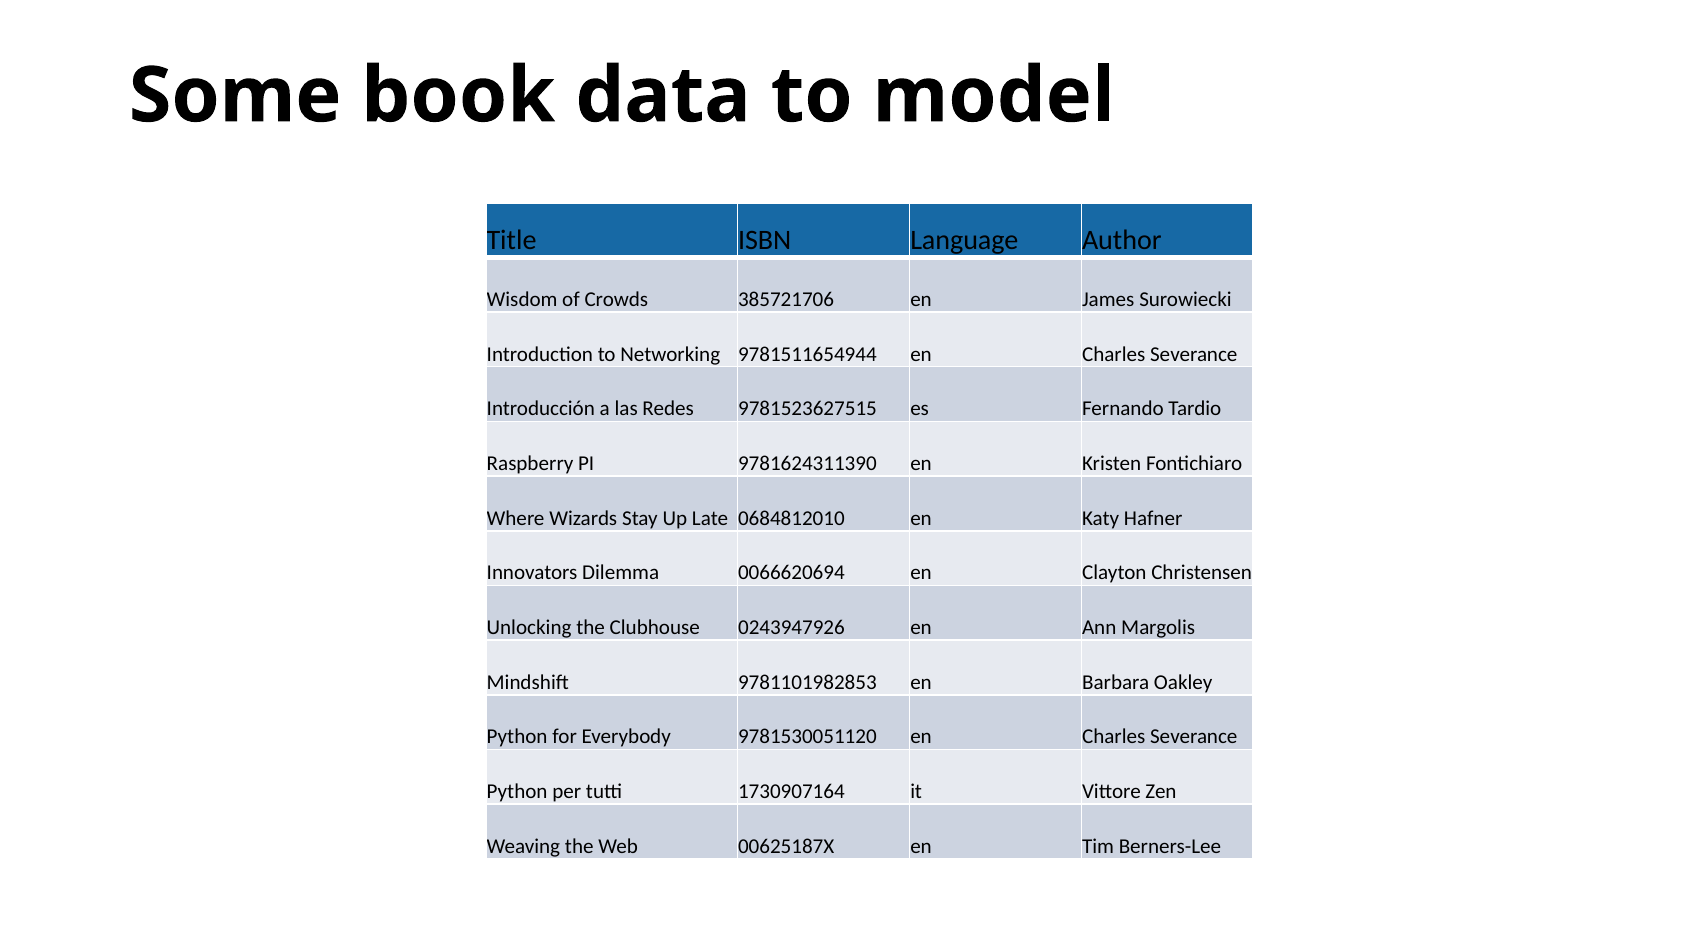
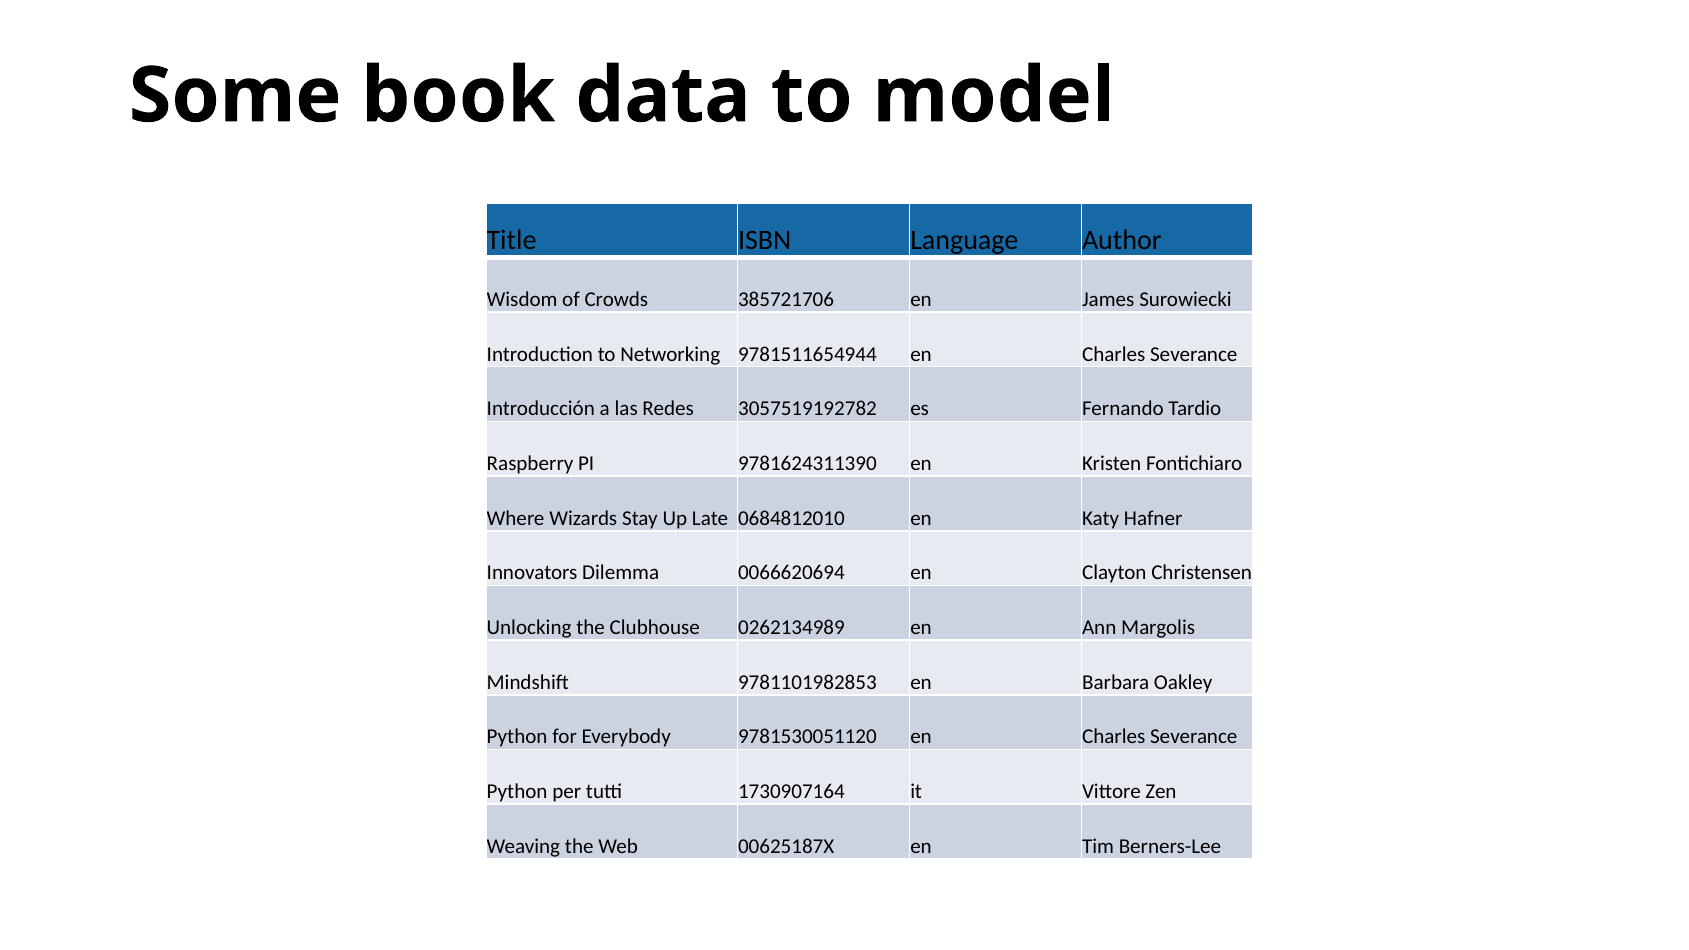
9781523627515: 9781523627515 -> 3057519192782 (807, 409)
0243947926: 0243947926 -> 0262134989 (791, 628)
